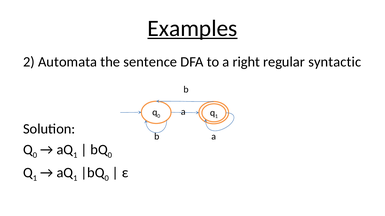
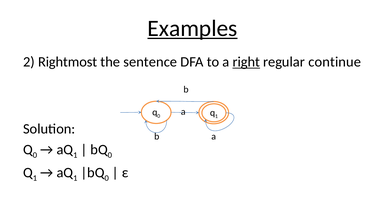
Automata: Automata -> Rightmost (68, 62)
right underline: none -> present (246, 62)
syntactic: syntactic -> continue (335, 62)
